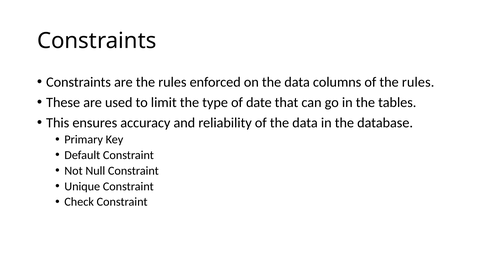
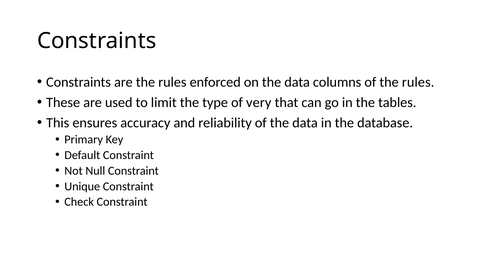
date: date -> very (259, 103)
